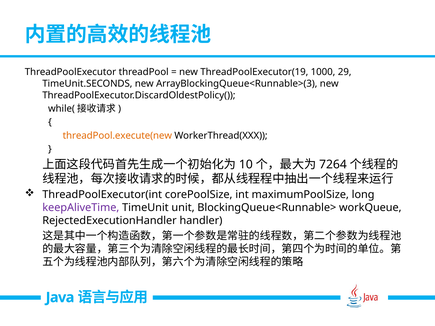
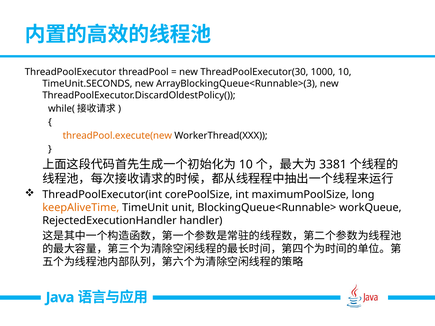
ThreadPoolExecutor(19: ThreadPoolExecutor(19 -> ThreadPoolExecutor(30 (254, 72)
1000 29: 29 -> 10 (345, 72)
7264: 7264 -> 3381 (333, 165)
keepAliveTime colour: purple -> orange (81, 208)
